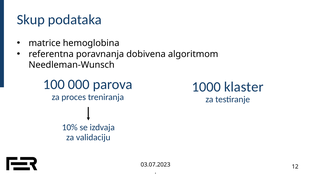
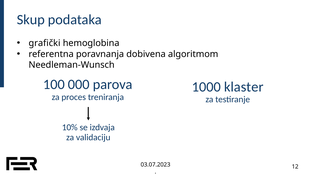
matrice: matrice -> grafički (45, 43)
